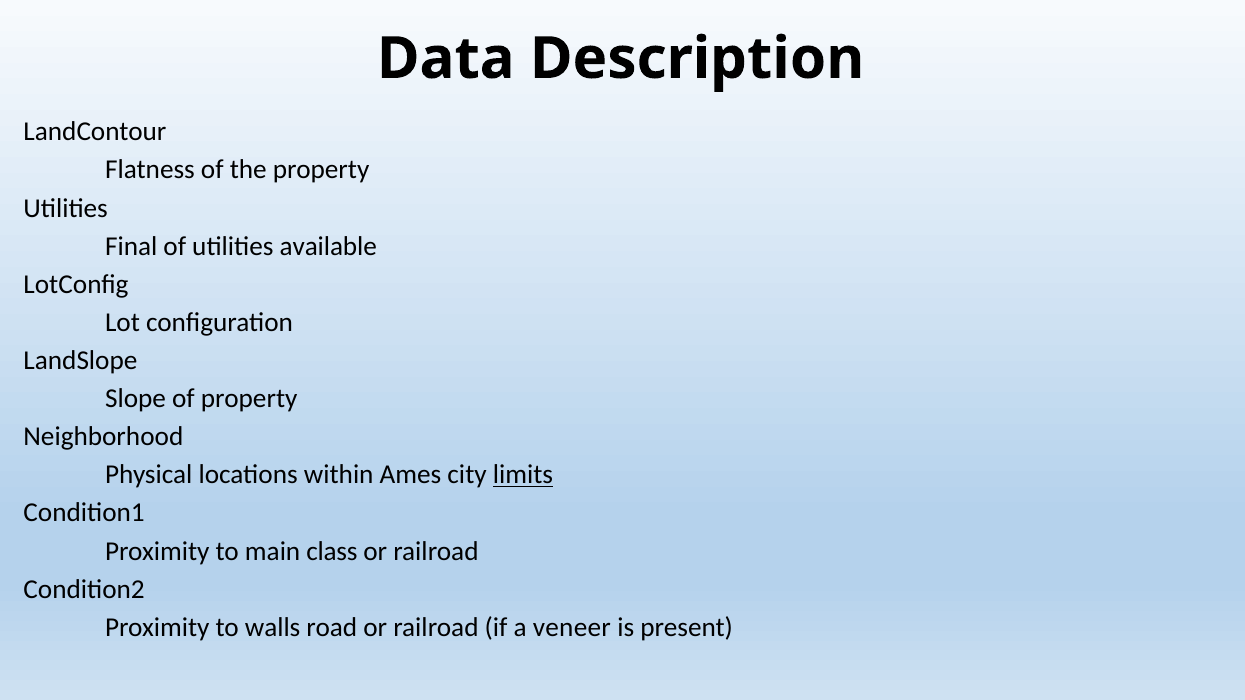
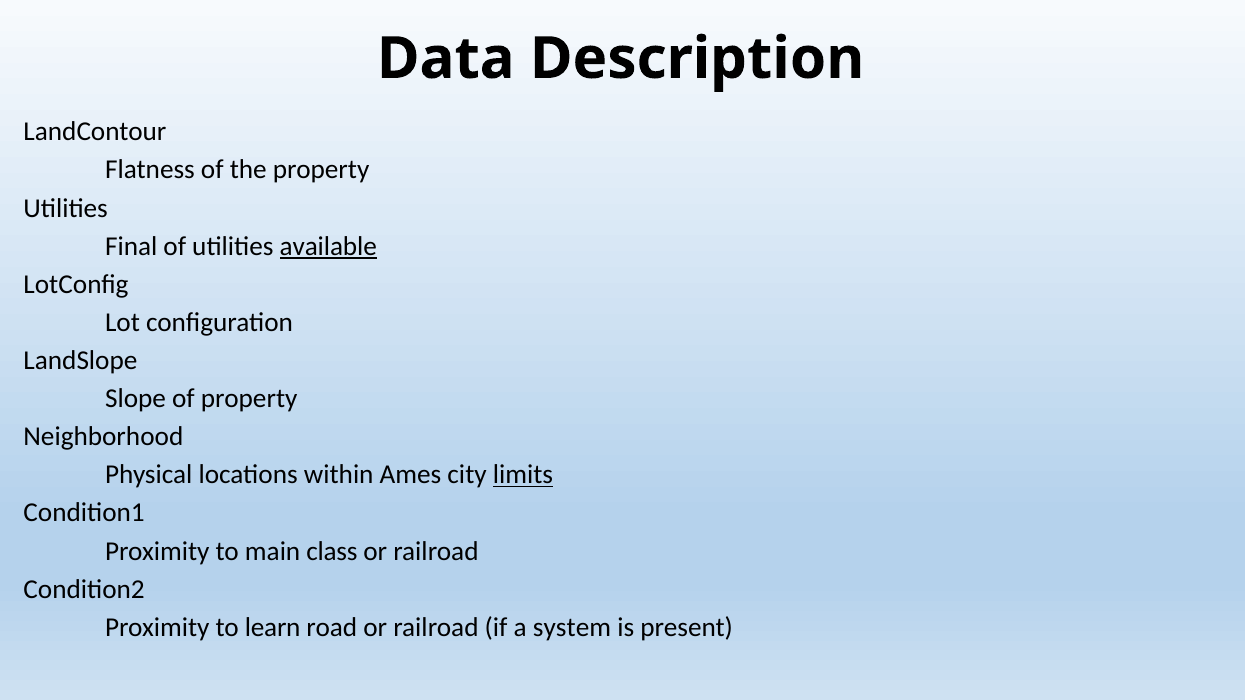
available underline: none -> present (328, 246)
walls: walls -> learn (273, 627)
veneer: veneer -> system (572, 627)
